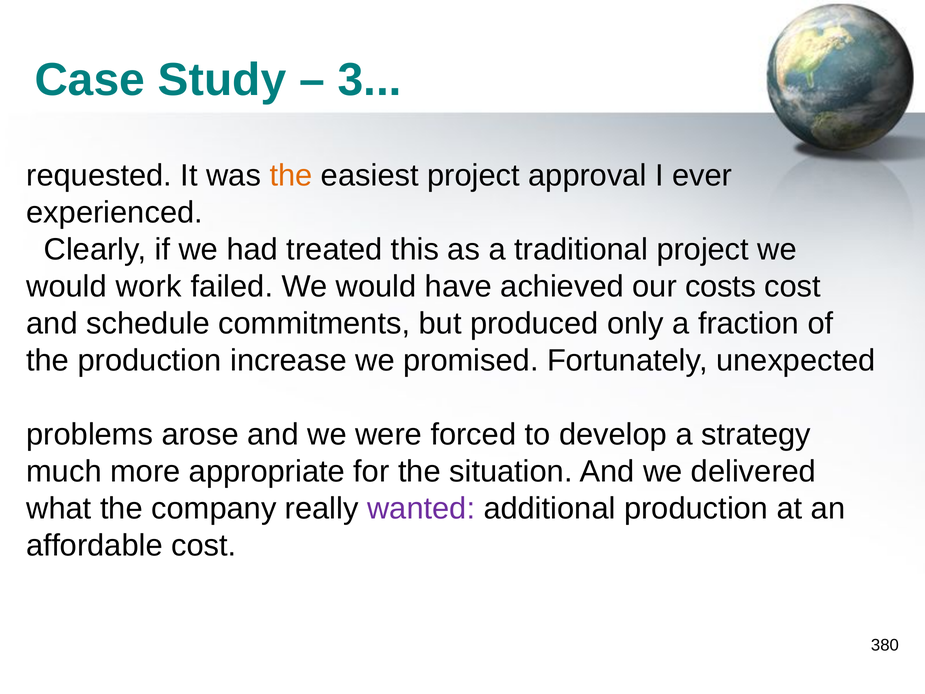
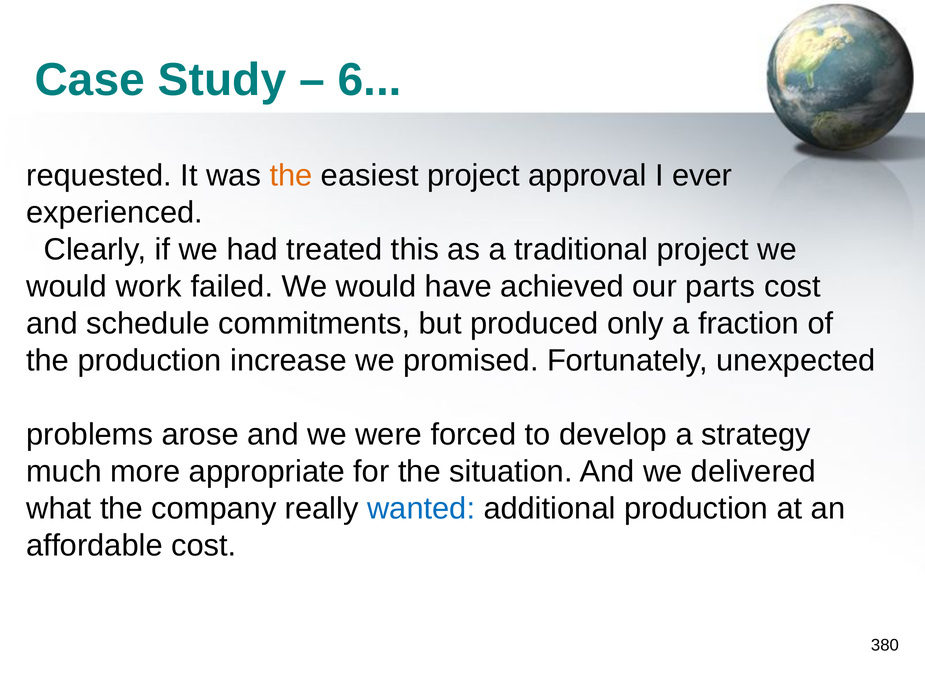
3: 3 -> 6 (370, 80)
costs: costs -> parts (720, 286)
wanted colour: purple -> blue (421, 508)
